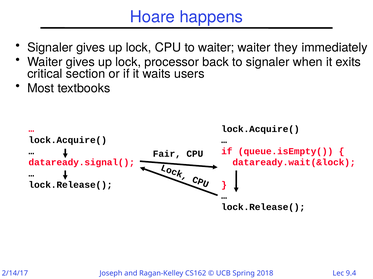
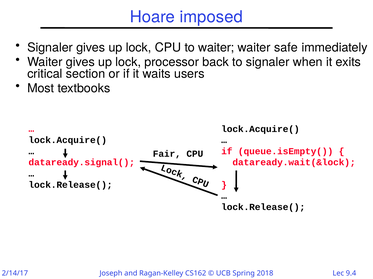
happens: happens -> imposed (211, 17)
they: they -> safe (286, 48)
